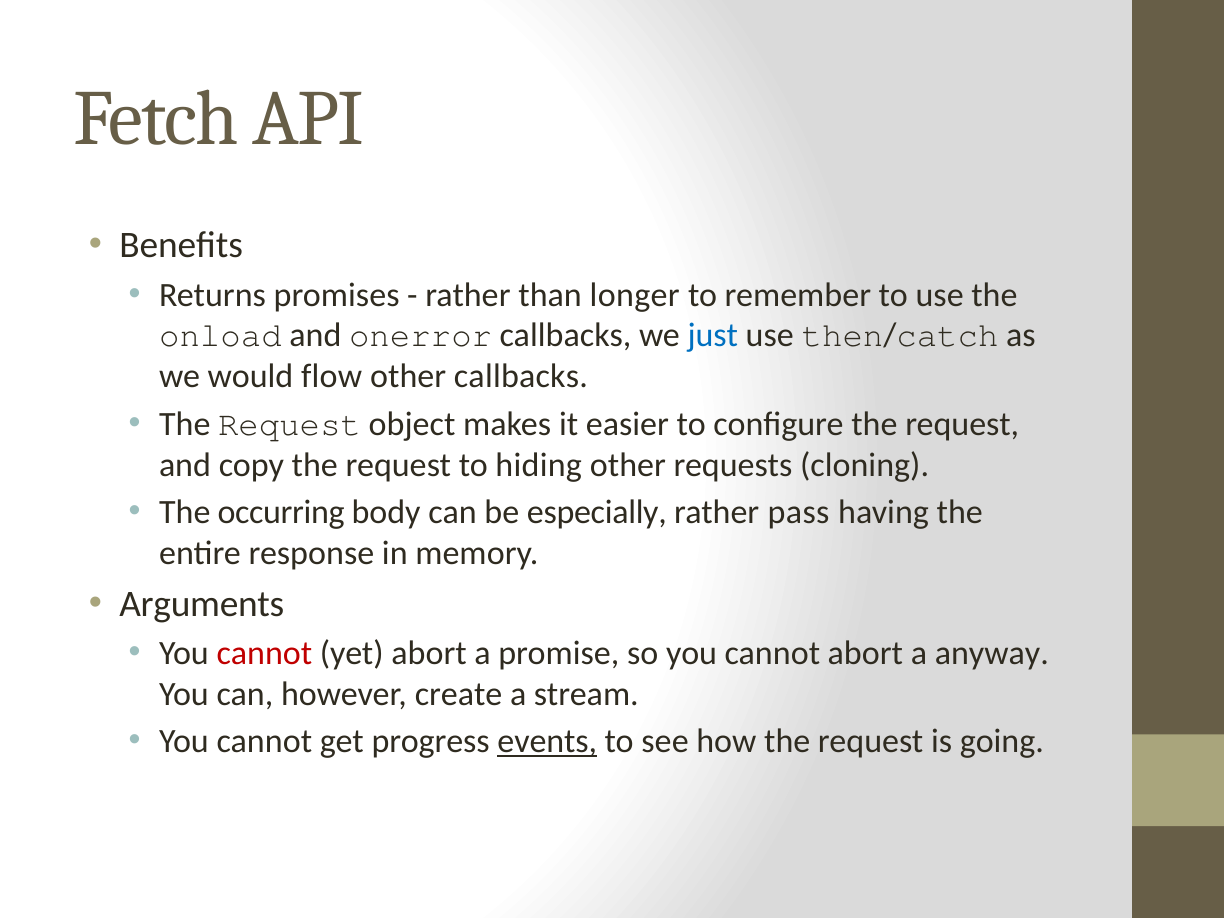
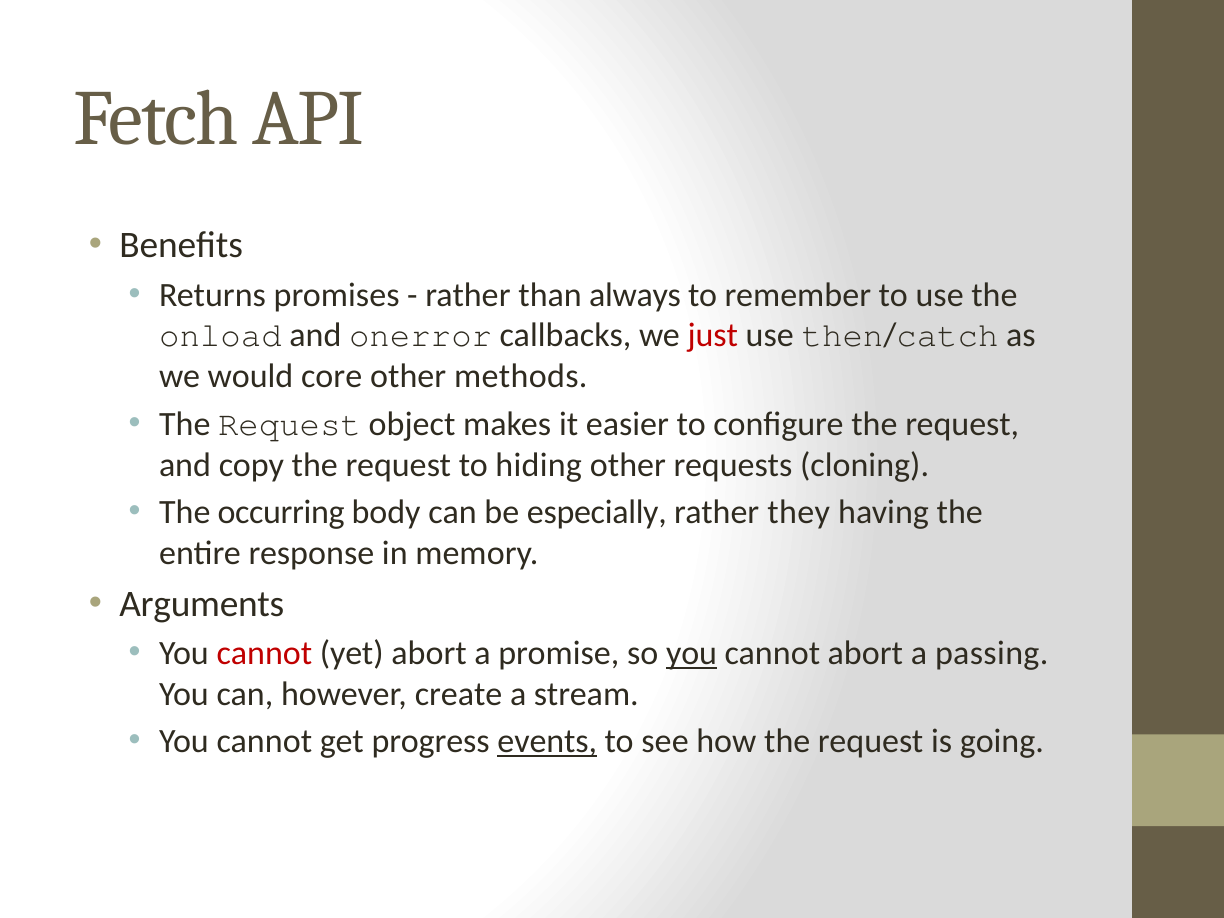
longer: longer -> always (635, 295)
just colour: blue -> red (713, 336)
flow: flow -> core (332, 376)
other callbacks: callbacks -> methods (521, 376)
pass: pass -> they (799, 512)
you underline: none -> present (692, 653)
anyway: anyway -> passing (992, 653)
